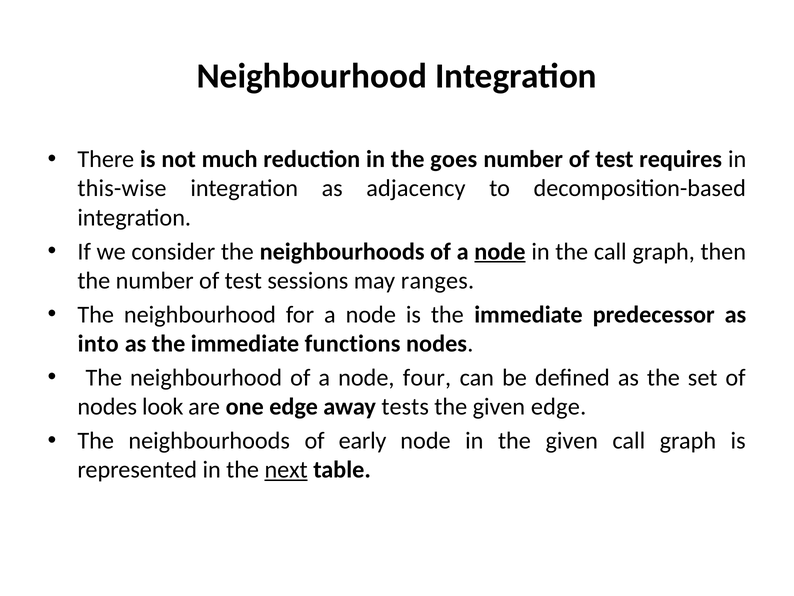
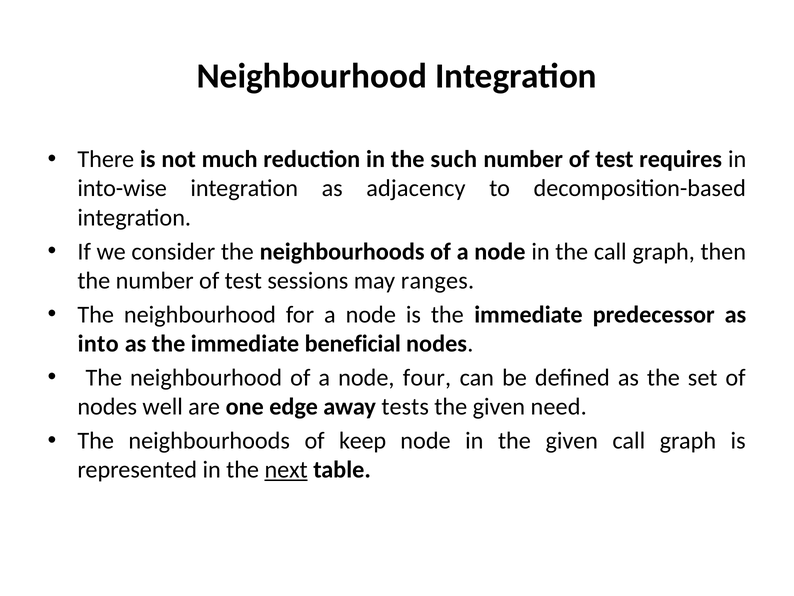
goes: goes -> such (454, 159)
this-wise: this-wise -> into-wise (122, 188)
node underline: present -> none (500, 251)
functions: functions -> beneficial (353, 343)
look: look -> well (163, 407)
given edge: edge -> need (559, 407)
early: early -> keep (363, 440)
